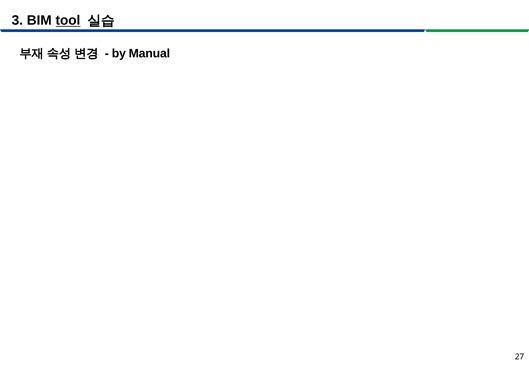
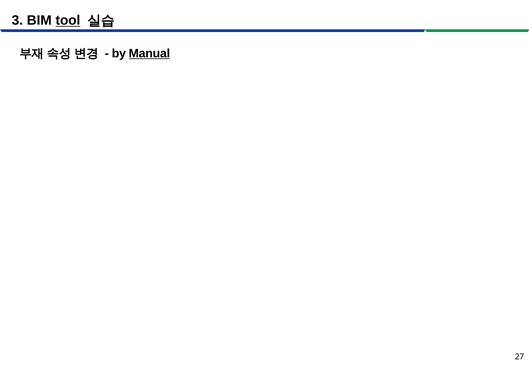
Manual underline: none -> present (149, 53)
